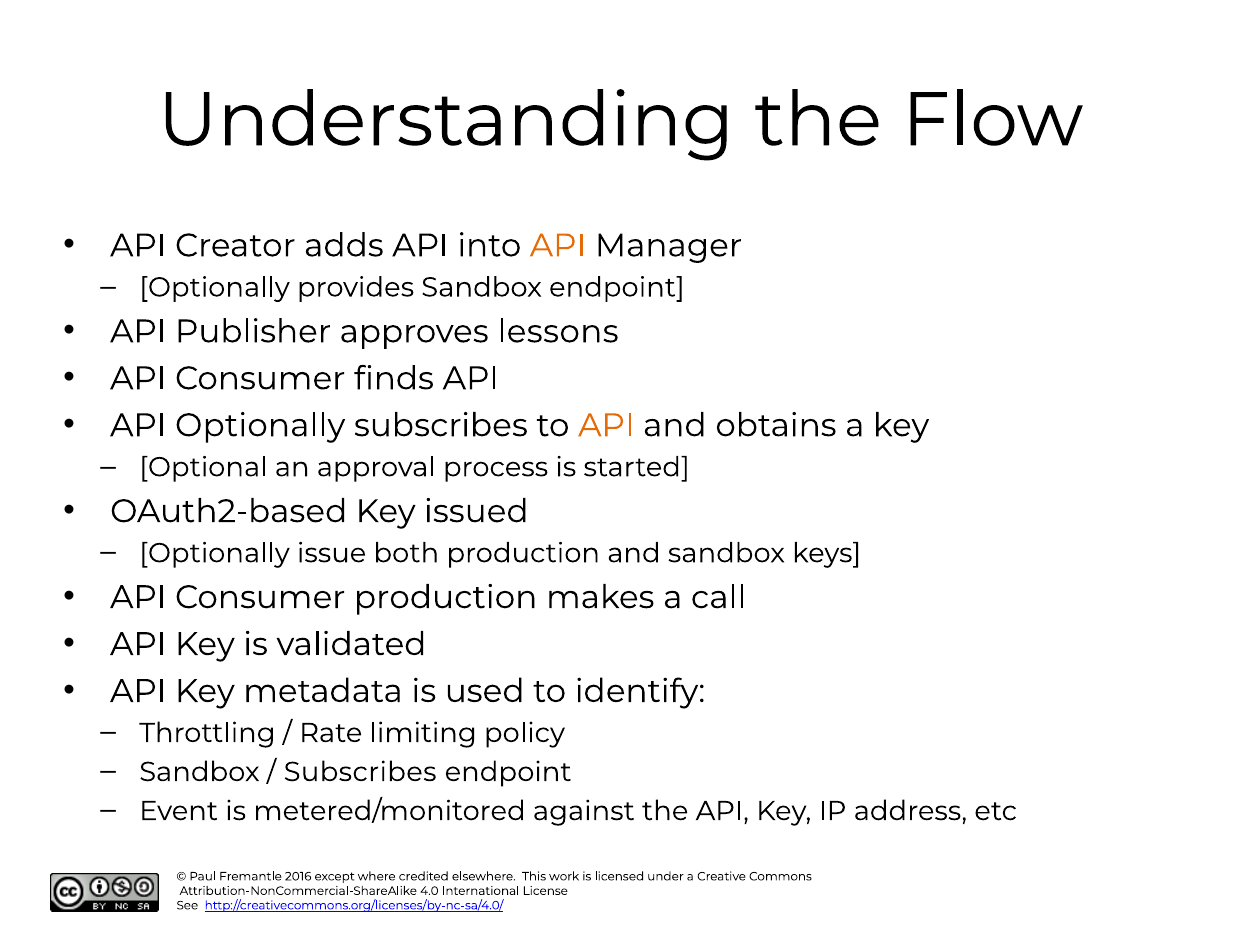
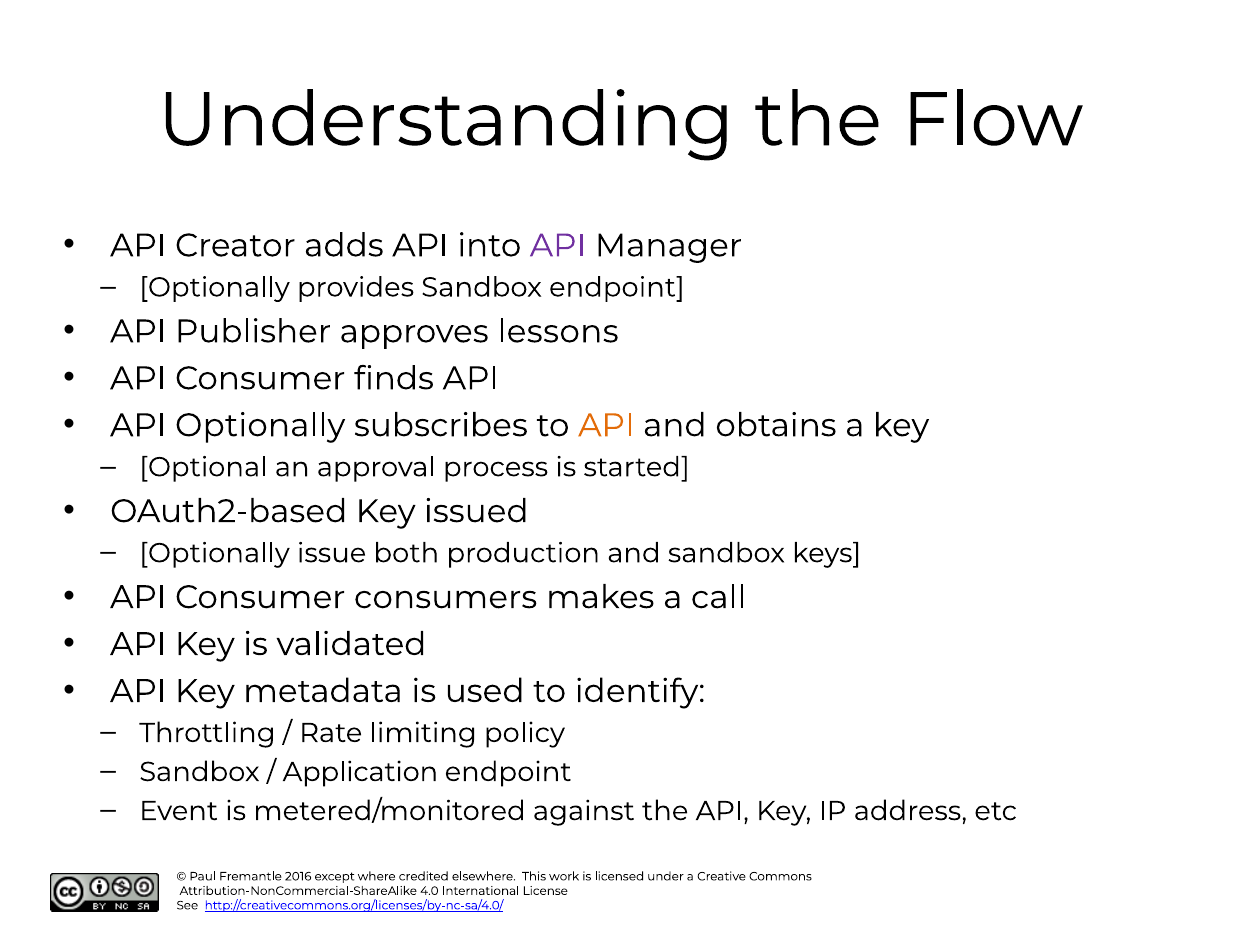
API colour: orange -> purple (558, 246)
Consumer production: production -> consumers (446, 597)
Subscribes: Subscribes -> Application (360, 772)
